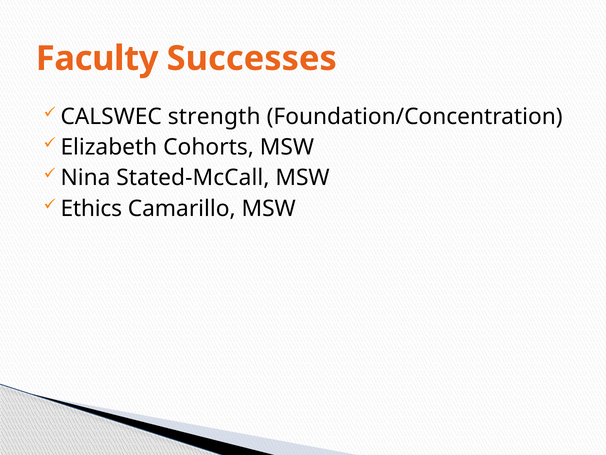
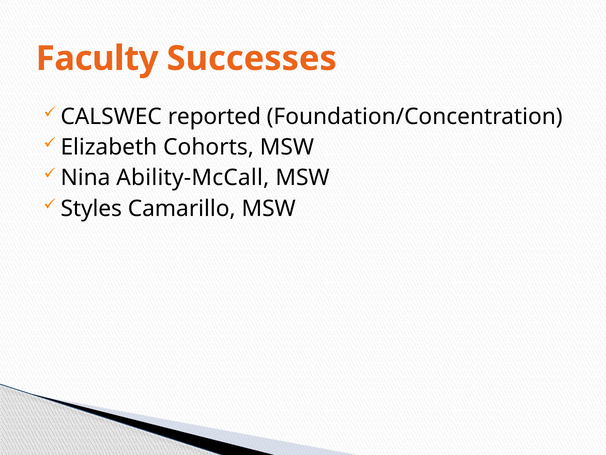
strength: strength -> reported (214, 116)
Stated-McCall: Stated-McCall -> Ability-McCall (193, 178)
Ethics: Ethics -> Styles (91, 208)
